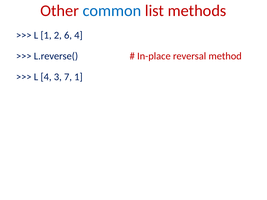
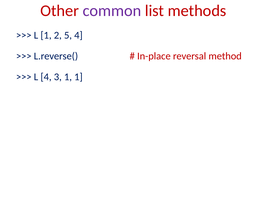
common colour: blue -> purple (112, 11)
6: 6 -> 5 (68, 35)
3 7: 7 -> 1 (68, 77)
